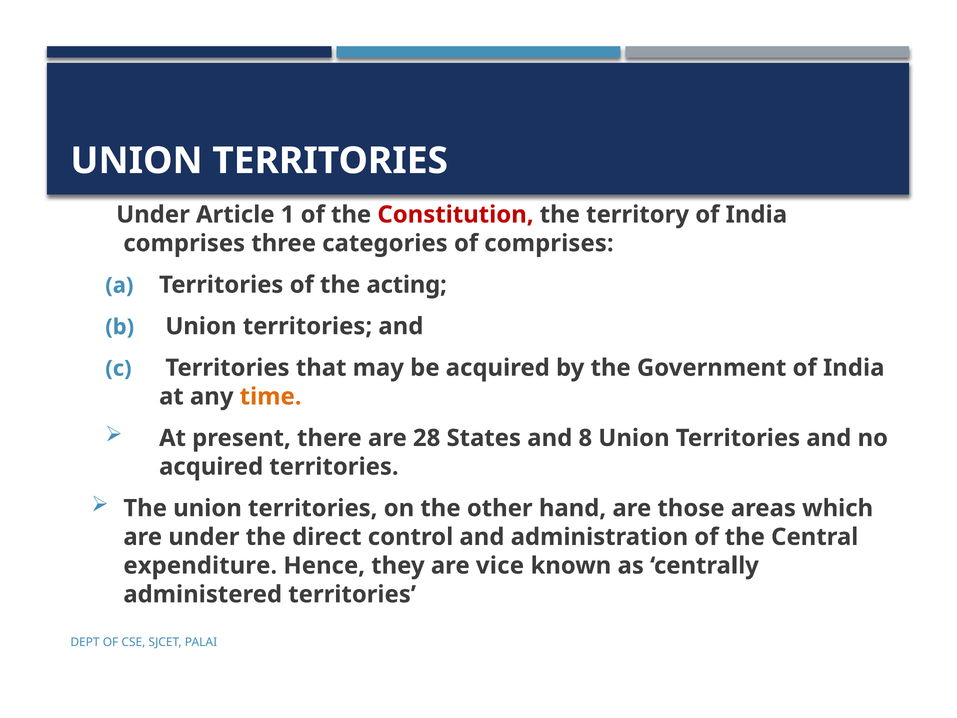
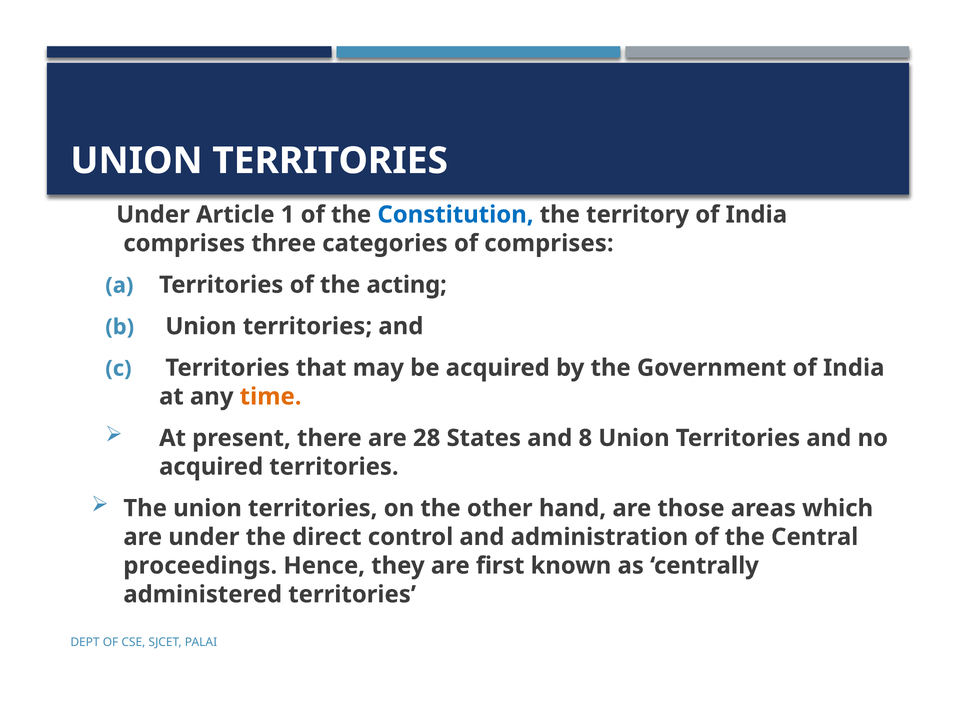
Constitution colour: red -> blue (456, 215)
expenditure: expenditure -> proceedings (200, 566)
vice: vice -> first (500, 566)
